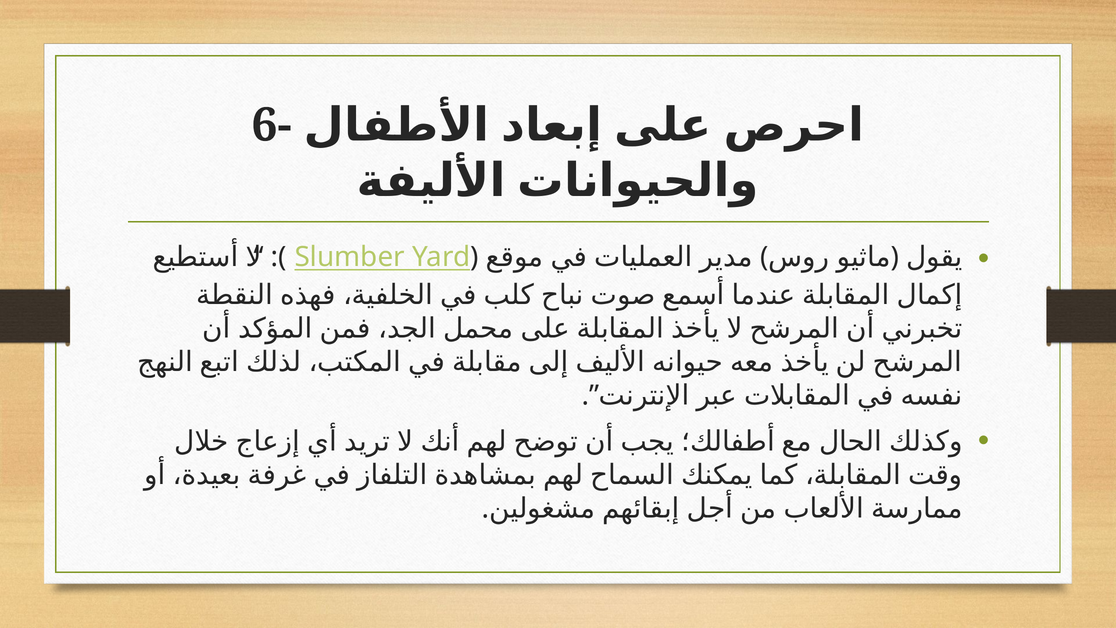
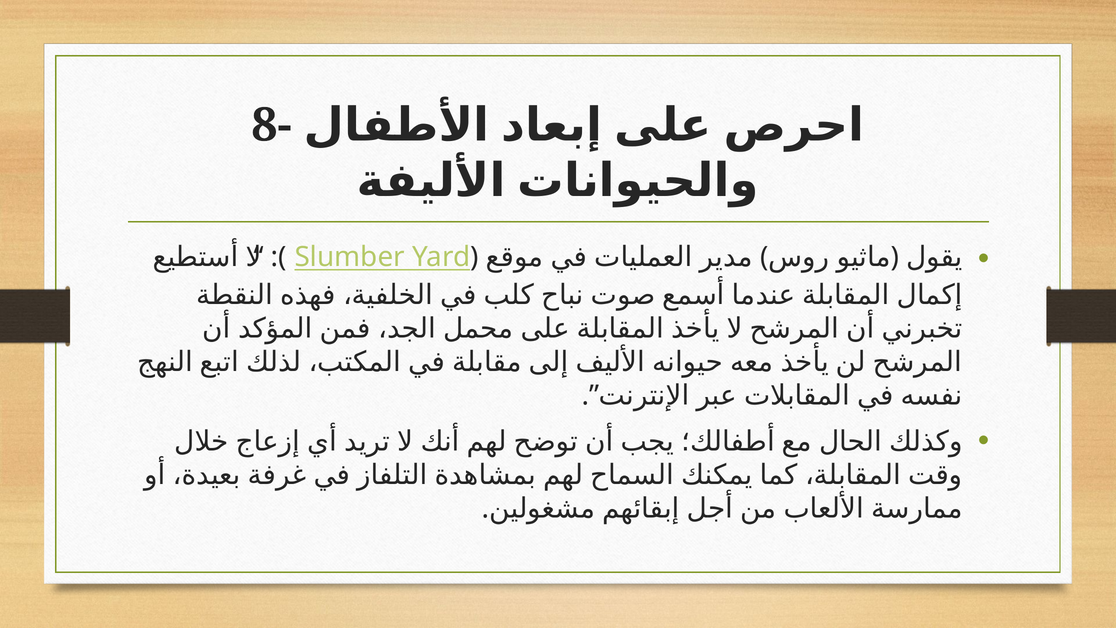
6-: 6- -> 8- (272, 125)
